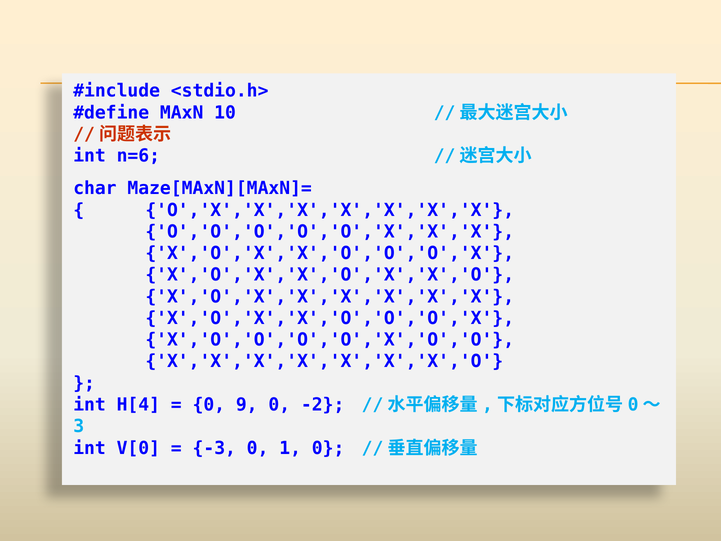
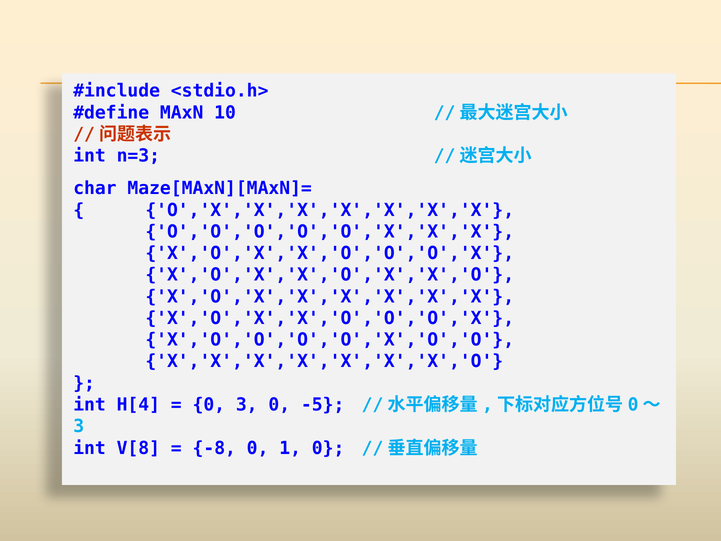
n=6: n=6 -> n=3 (138, 156)
0 9: 9 -> 3 (247, 405)
-2: -2 -> -5 (323, 405)
V[0: V[0 -> V[8 (138, 448)
-3: -3 -> -8 (214, 448)
